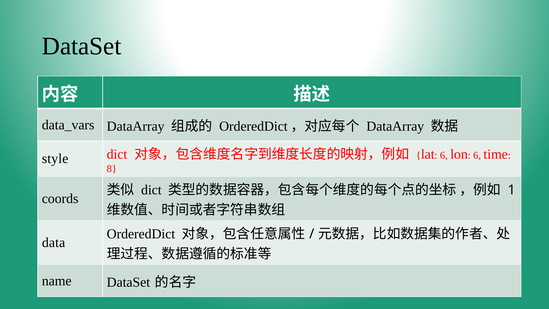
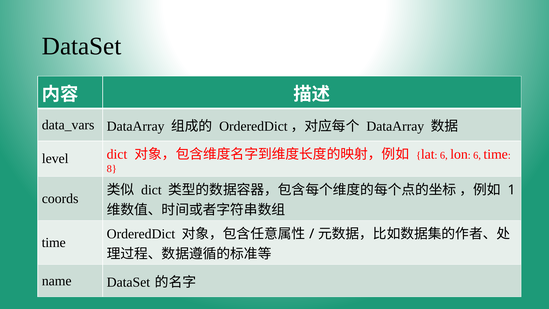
style: style -> level (55, 159)
data: data -> time (54, 242)
